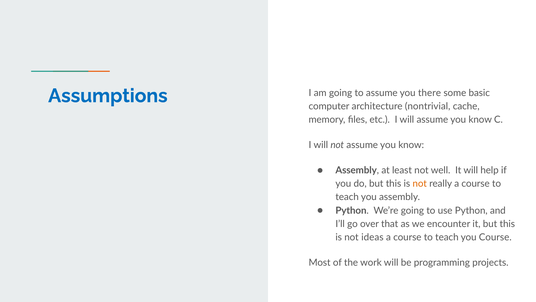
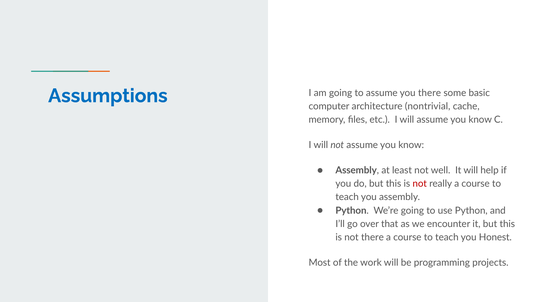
not colour: orange -> red (420, 183)
not ideas: ideas -> there (372, 237)
you Course: Course -> Honest (495, 237)
